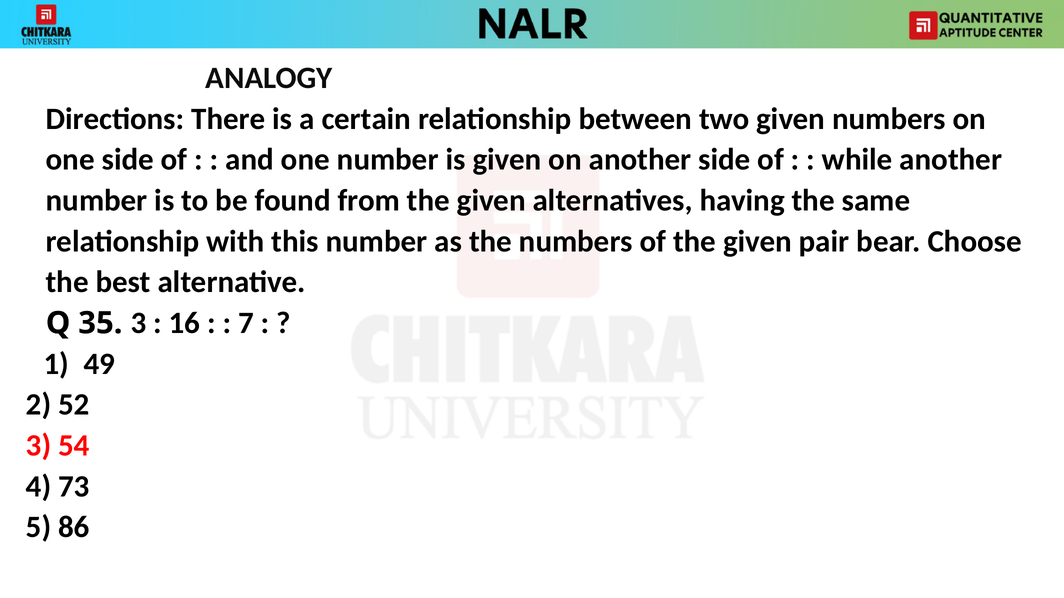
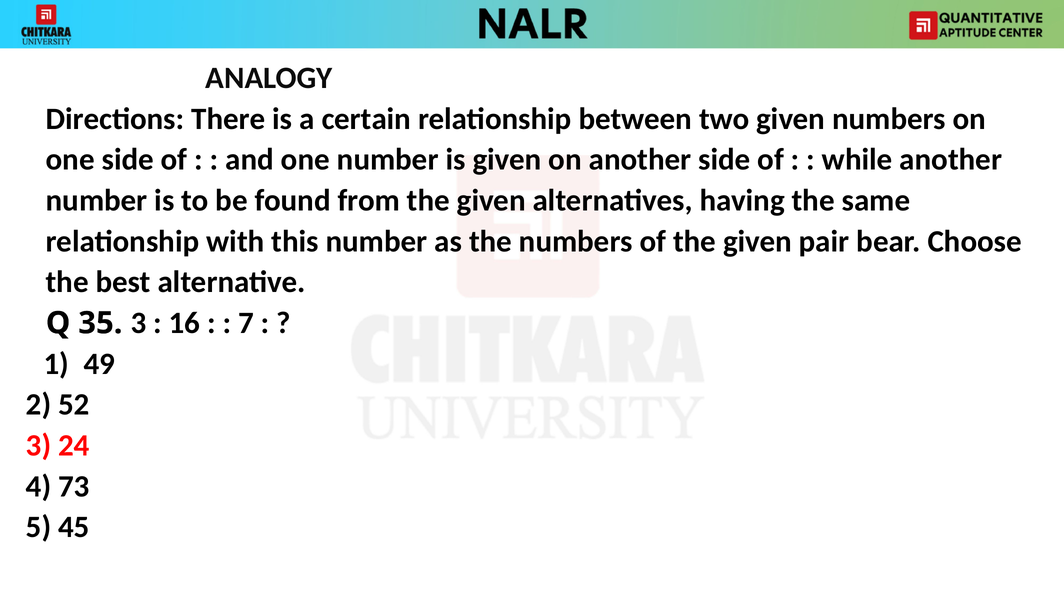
54: 54 -> 24 (74, 446)
86: 86 -> 45 (74, 528)
